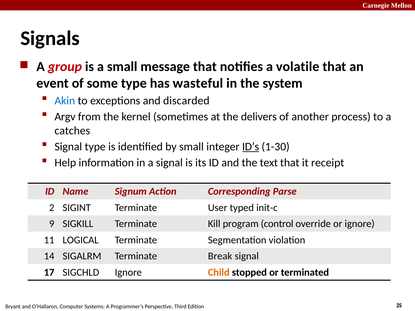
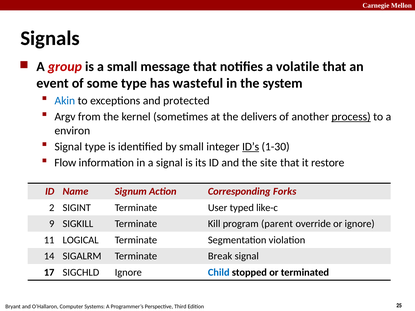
discarded: discarded -> protected (186, 101)
process underline: none -> present (351, 117)
catches: catches -> environ (72, 131)
Help: Help -> Flow (65, 163)
text: text -> site (269, 163)
receipt: receipt -> restore (328, 163)
Parse: Parse -> Forks (285, 192)
init-c: init-c -> like-c (267, 208)
control: control -> parent (277, 224)
Child colour: orange -> blue (219, 273)
